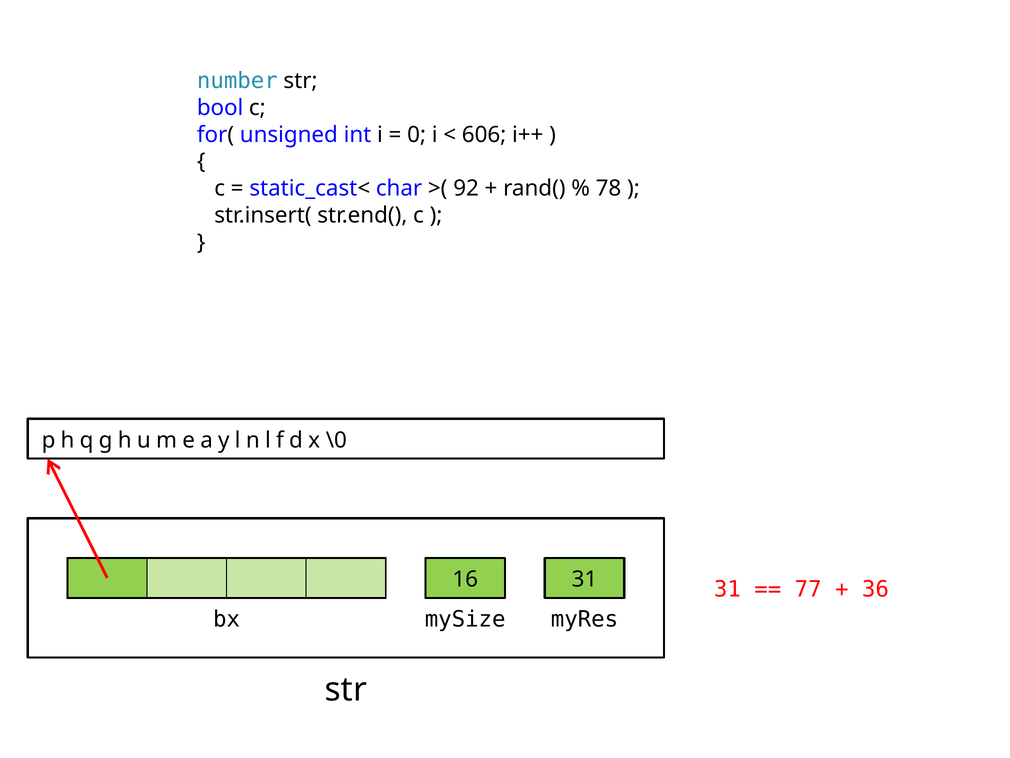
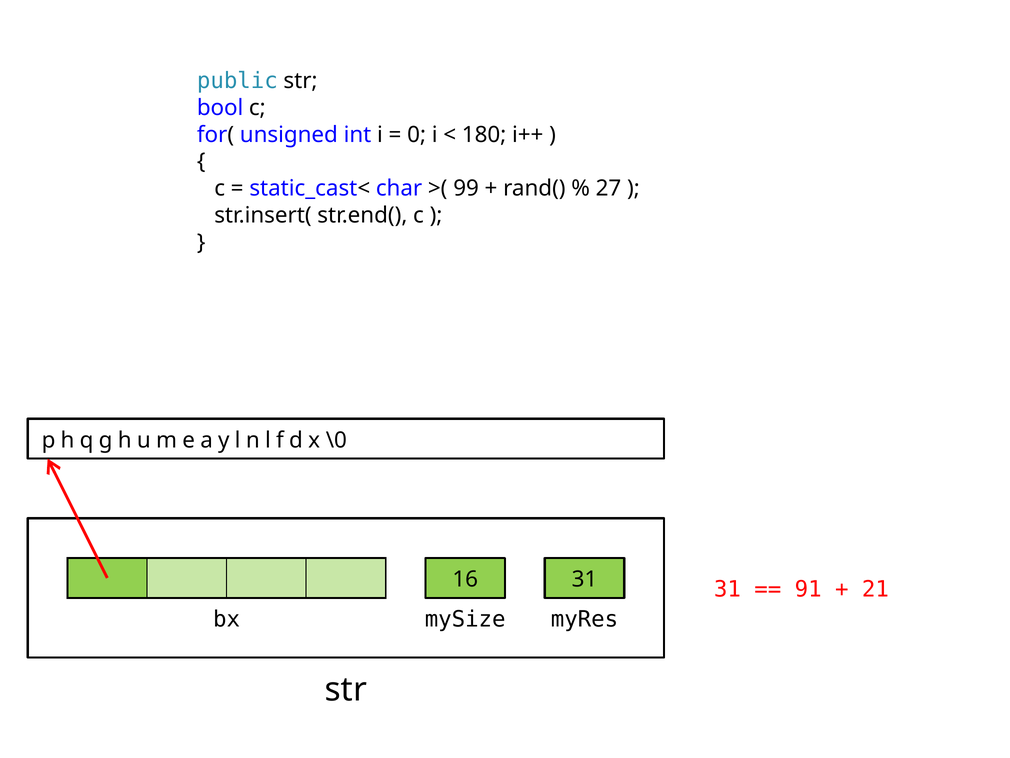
number: number -> public (237, 81)
606: 606 -> 180 (484, 135)
92: 92 -> 99 (466, 188)
78: 78 -> 27 (608, 188)
77: 77 -> 91 (808, 589)
36: 36 -> 21 (875, 589)
